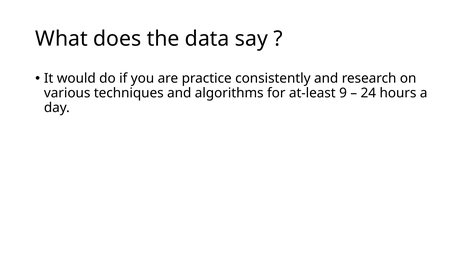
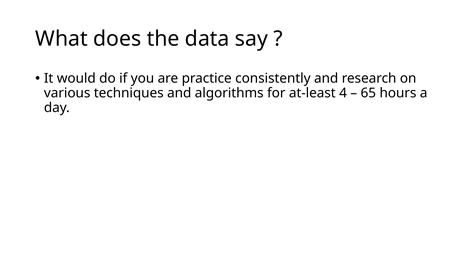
9: 9 -> 4 (343, 93)
24: 24 -> 65 (368, 93)
